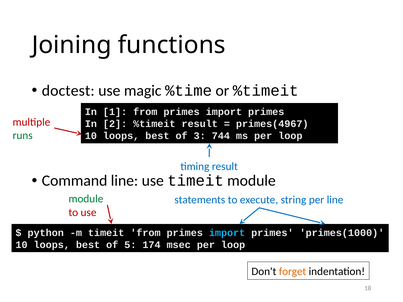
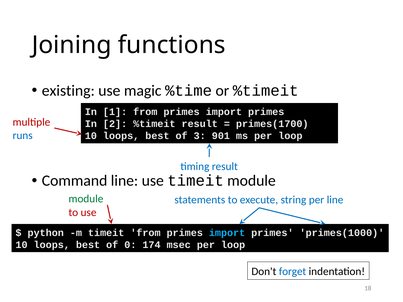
doctest: doctest -> existing (68, 91)
primes(4967: primes(4967 -> primes(1700 (272, 124)
runs colour: green -> blue (23, 136)
744: 744 -> 901 (221, 136)
5: 5 -> 0 (130, 245)
forget colour: orange -> blue (293, 272)
